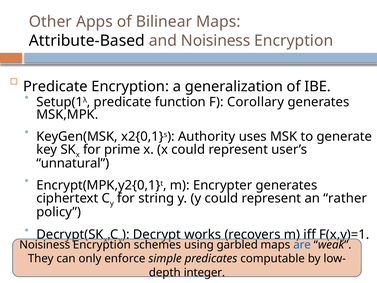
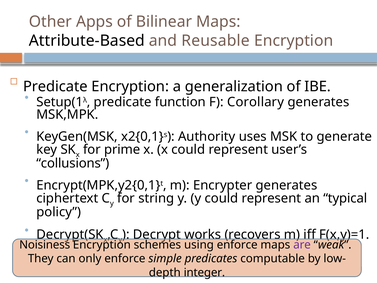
and Noisiness: Noisiness -> Reusable (216, 41)
unnatural: unnatural -> collusions (73, 163)
rather: rather -> typical (345, 198)
using garbled: garbled -> enforce (237, 245)
are colour: blue -> purple (302, 245)
